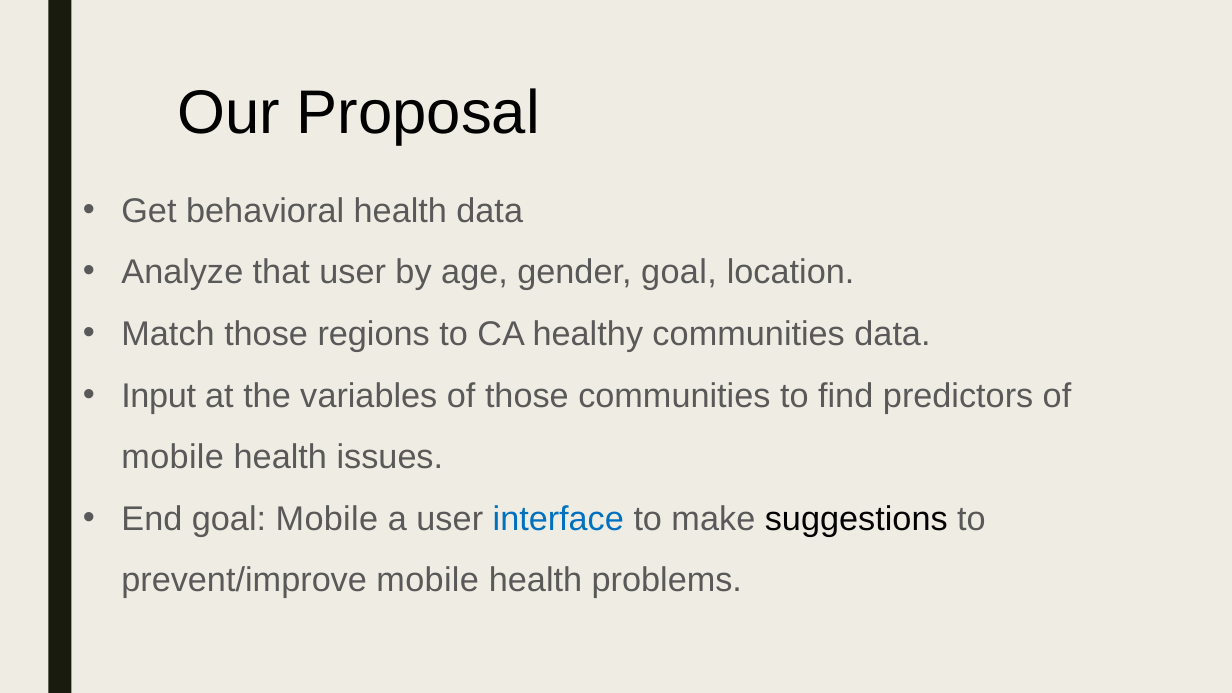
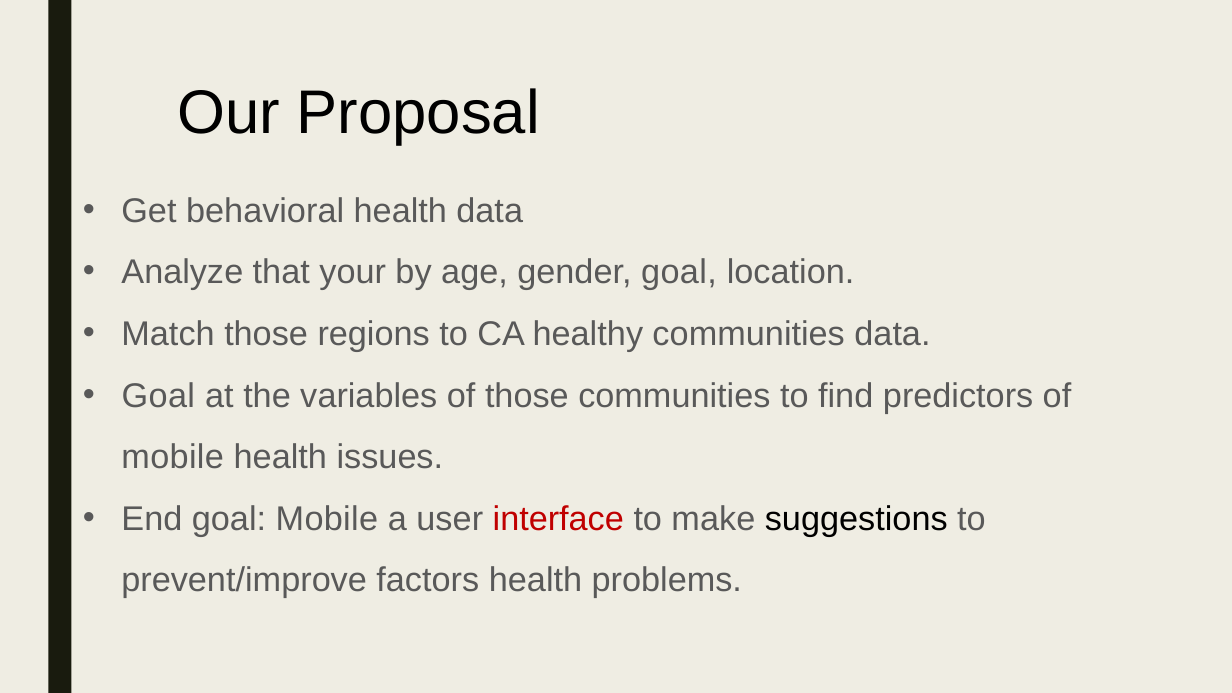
that user: user -> your (353, 273)
Input: Input -> Goal (158, 396)
interface colour: blue -> red (558, 519)
prevent/improve mobile: mobile -> factors (428, 581)
